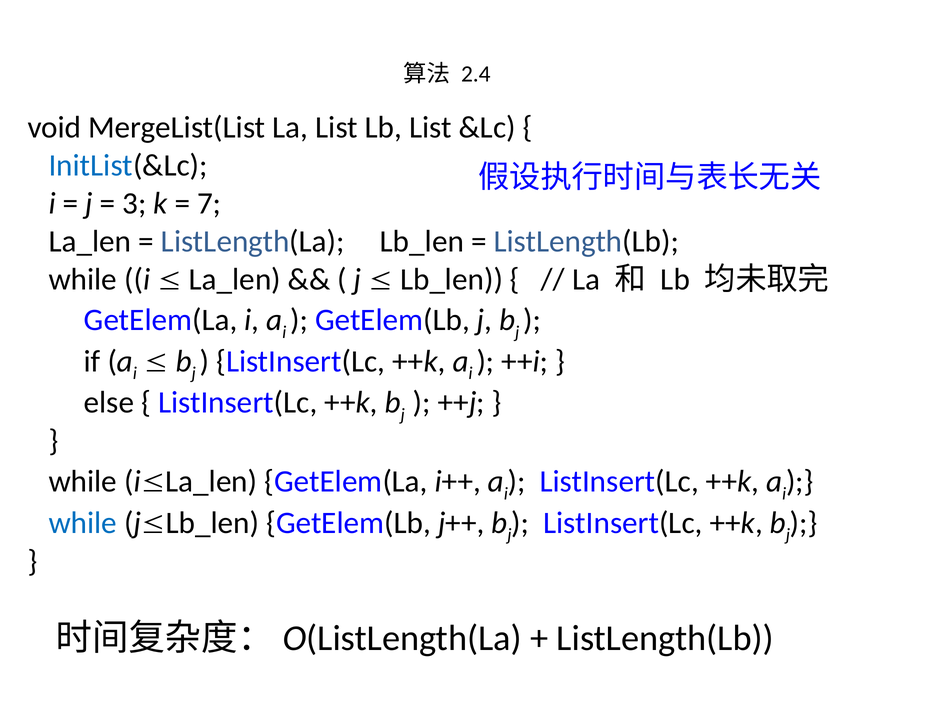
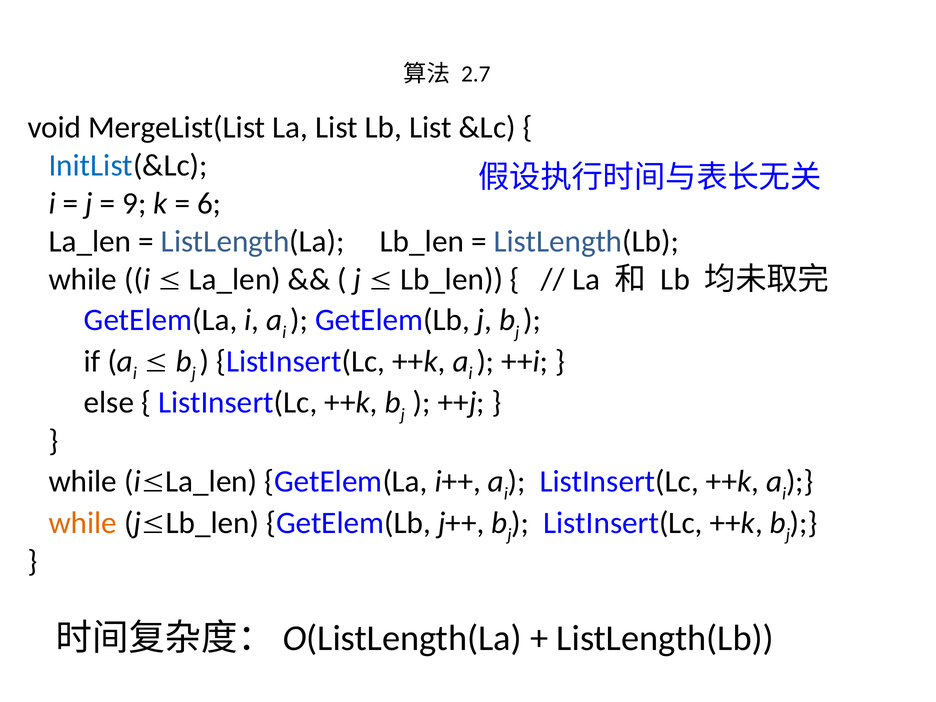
2.4: 2.4 -> 2.7 (476, 74)
3: 3 -> 9 (134, 203)
7: 7 -> 6 (209, 203)
while colour: blue -> orange (83, 523)
